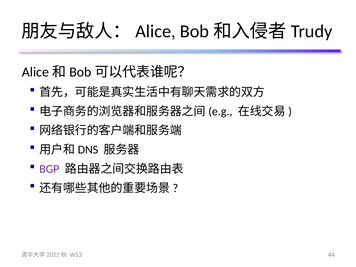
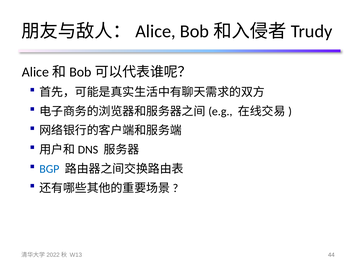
BGP colour: purple -> blue (49, 169)
